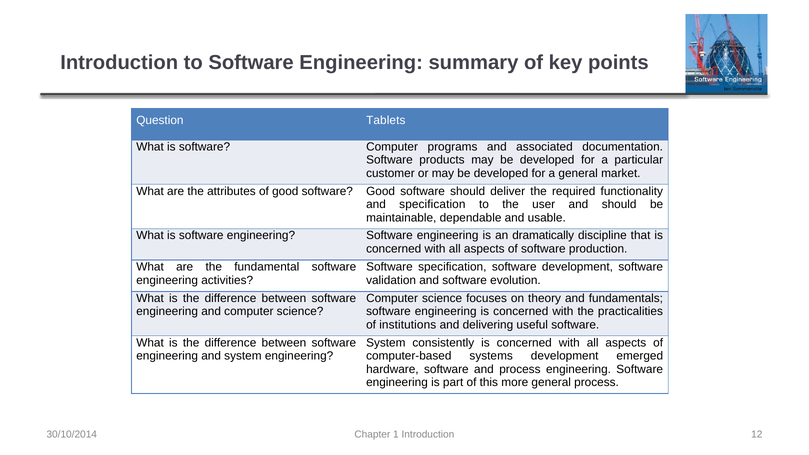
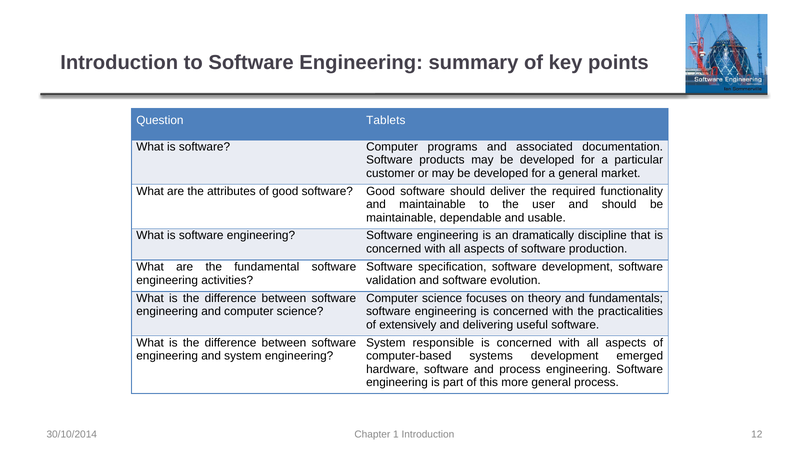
and specification: specification -> maintainable (432, 204)
institutions: institutions -> extensively (408, 325)
consistently: consistently -> responsible (443, 343)
